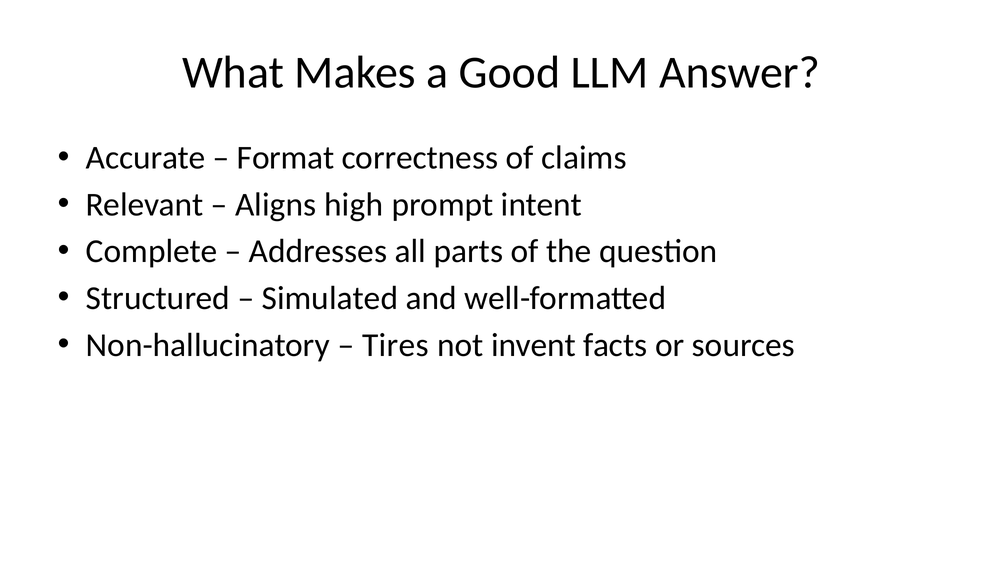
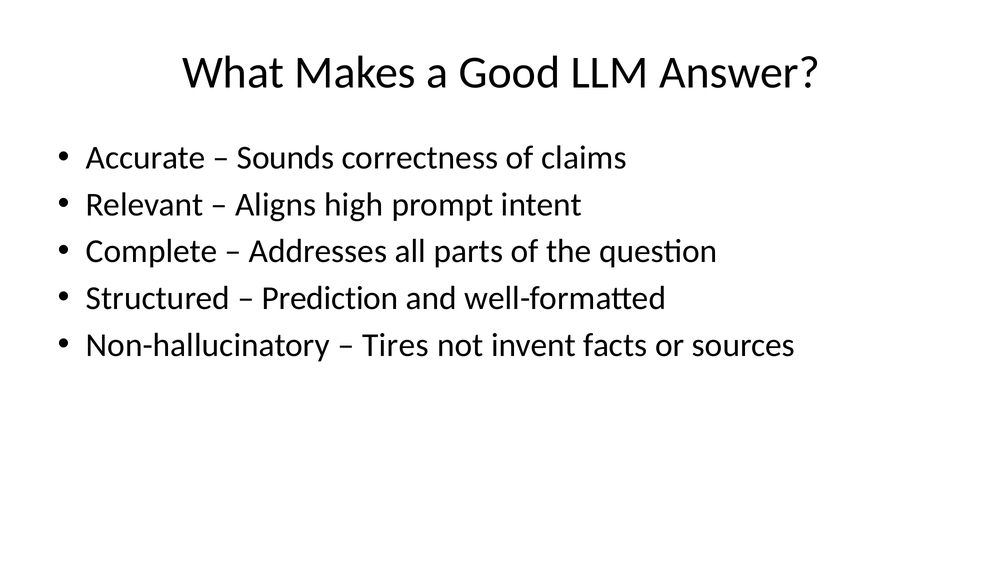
Format: Format -> Sounds (286, 158)
Simulated: Simulated -> Prediction (330, 298)
